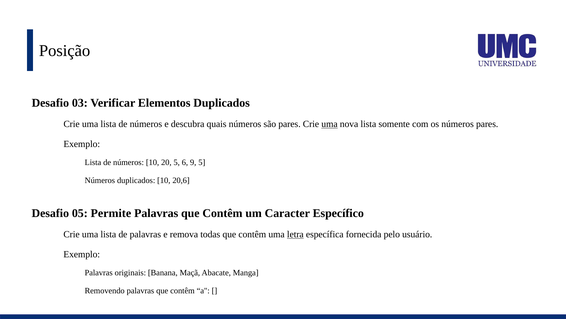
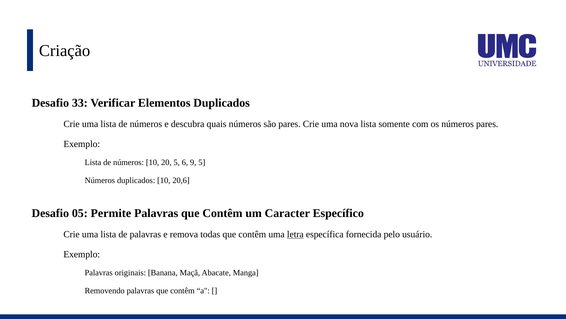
Posição: Posição -> Criação (65, 51)
03: 03 -> 33 (80, 103)
uma underline: present -> none (330, 124)
